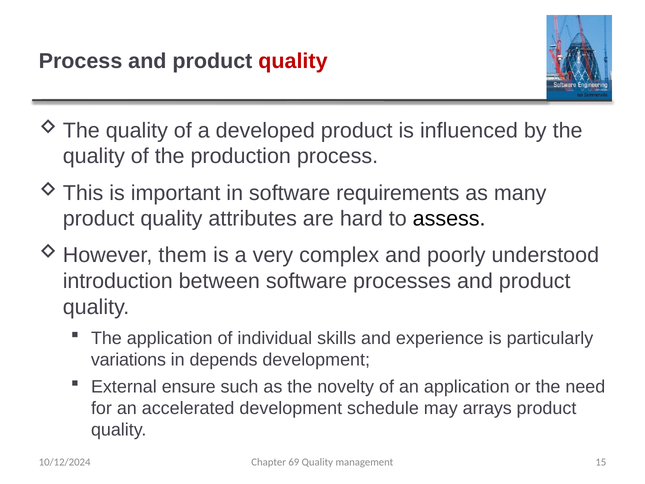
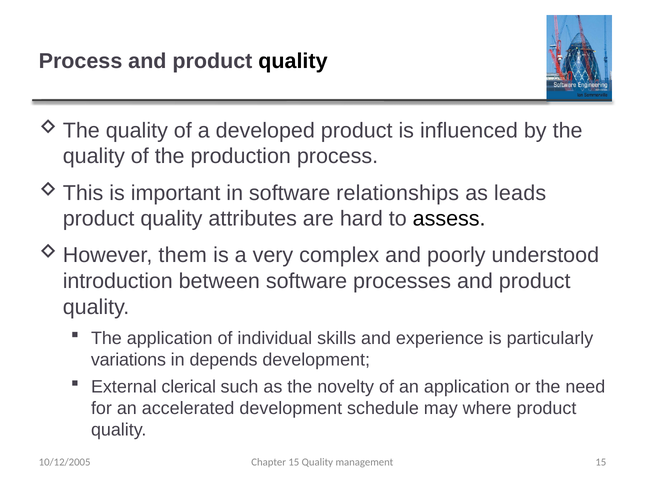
quality colour: red -> black (293, 61)
requirements: requirements -> relationships (398, 193)
many: many -> leads (520, 193)
ensure: ensure -> clerical (189, 387)
arrays: arrays -> where (487, 408)
Chapter 69: 69 -> 15 (294, 462)
10/12/2024: 10/12/2024 -> 10/12/2005 (65, 462)
